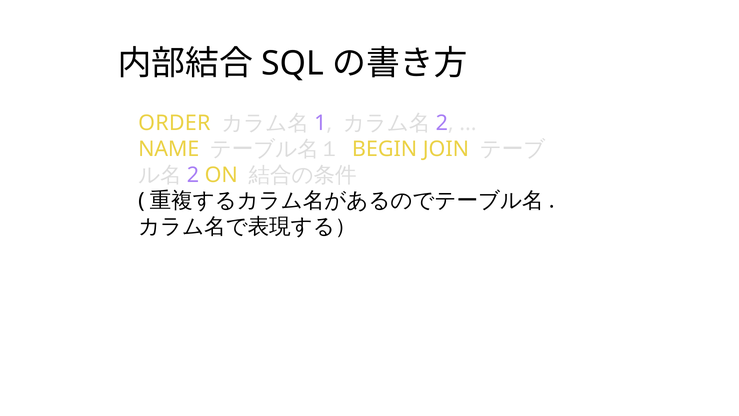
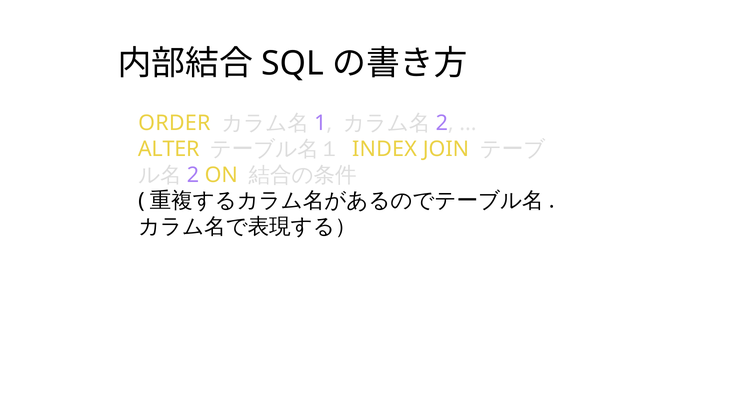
NAME: NAME -> ALTER (169, 149)
BEGIN: BEGIN -> INDEX (384, 149)
